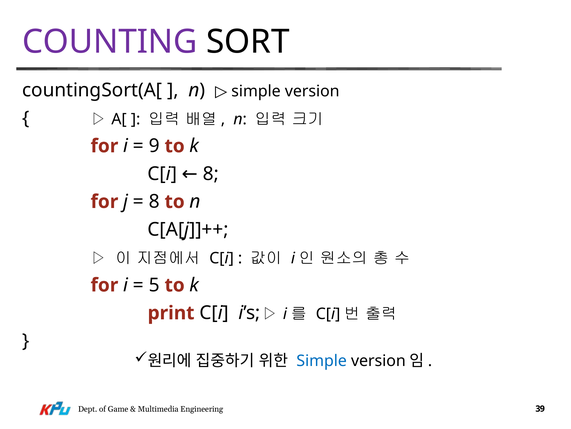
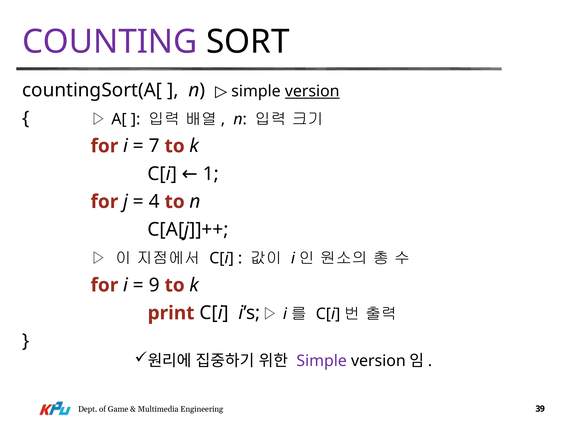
version underline: none -> present (312, 91)
9: 9 -> 7 (154, 146)
C[i 8: 8 -> 1 (211, 174)
8: 8 -> 4 (154, 201)
5: 5 -> 9 (154, 285)
Simple colour: blue -> purple (322, 360)
